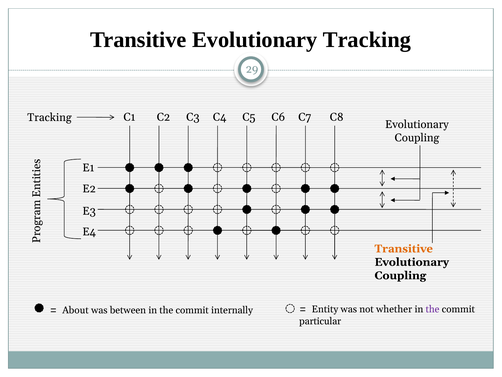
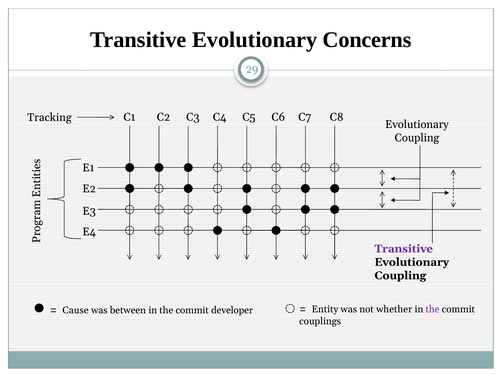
Evolutionary Tracking: Tracking -> Concerns (367, 40)
Transitive colour: orange -> purple (404, 248)
About: About -> Cause (76, 310)
internally: internally -> developer (232, 310)
particular: particular -> couplings (320, 321)
